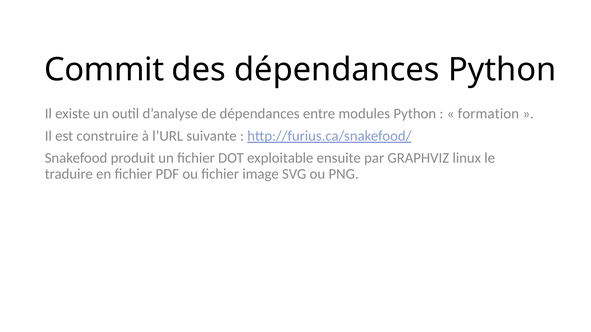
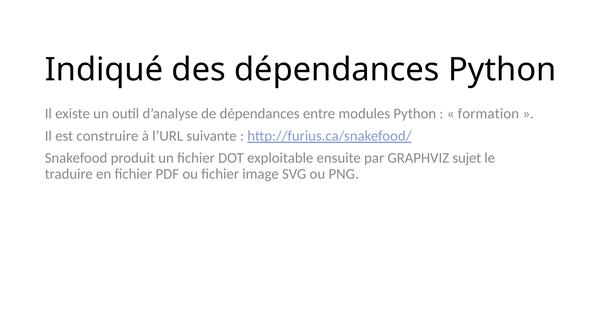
Commit: Commit -> Indiqué (104, 70)
linux: linux -> sujet (467, 158)
